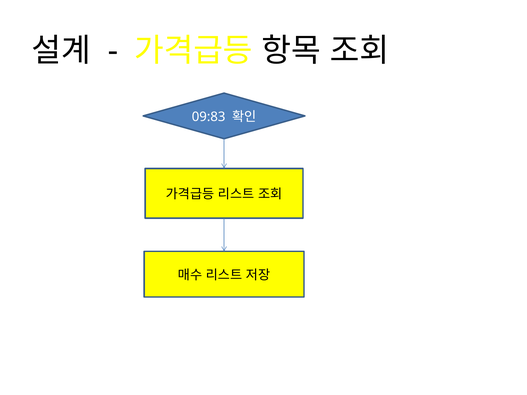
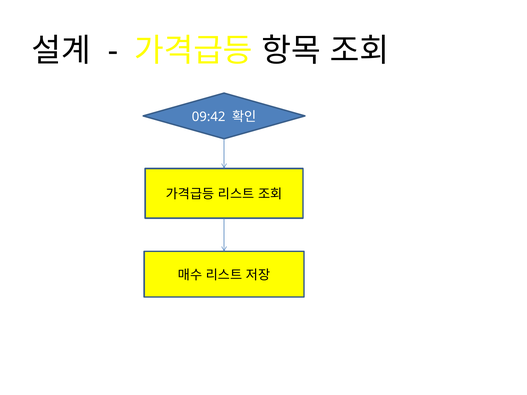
09:83: 09:83 -> 09:42 (209, 117)
